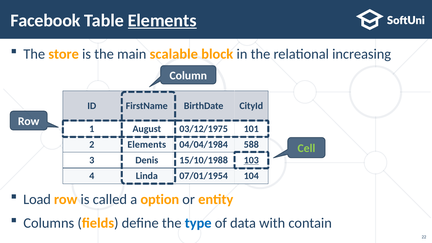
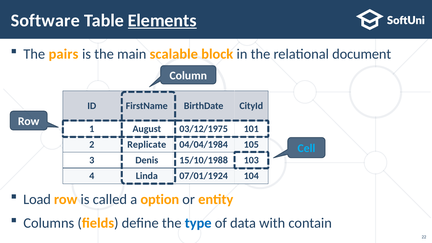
Facebook: Facebook -> Software (45, 20)
store: store -> pairs (63, 54)
increasing: increasing -> document (362, 54)
2 Elements: Elements -> Replicate (147, 144)
588: 588 -> 105 (251, 144)
Cell colour: light green -> light blue (306, 148)
103 underline: present -> none (251, 160)
07/01/1954: 07/01/1954 -> 07/01/1924 (204, 176)
